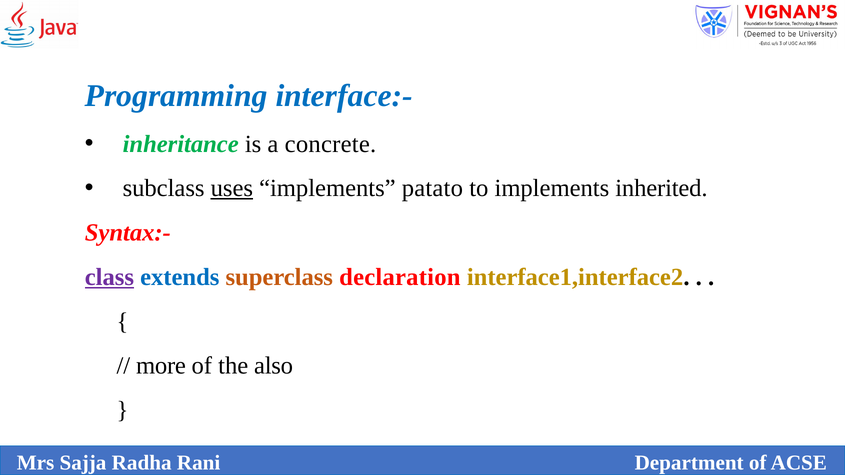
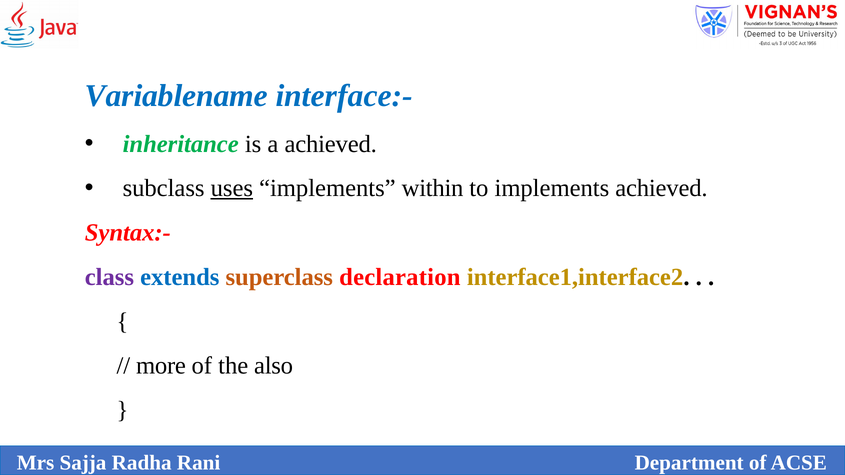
Programming: Programming -> Variablename (176, 96)
a concrete: concrete -> achieved (331, 144)
patato: patato -> within (433, 188)
implements inherited: inherited -> achieved (661, 188)
class underline: present -> none (109, 277)
